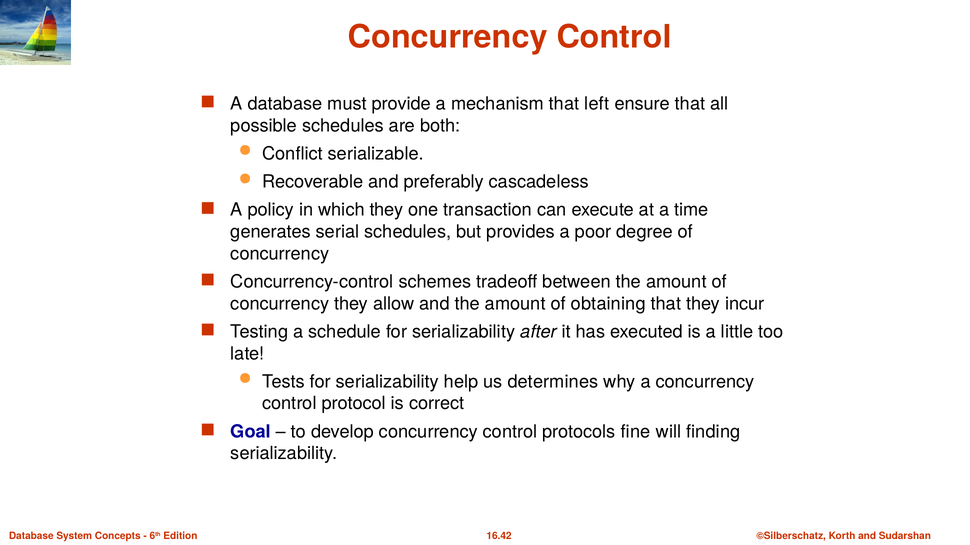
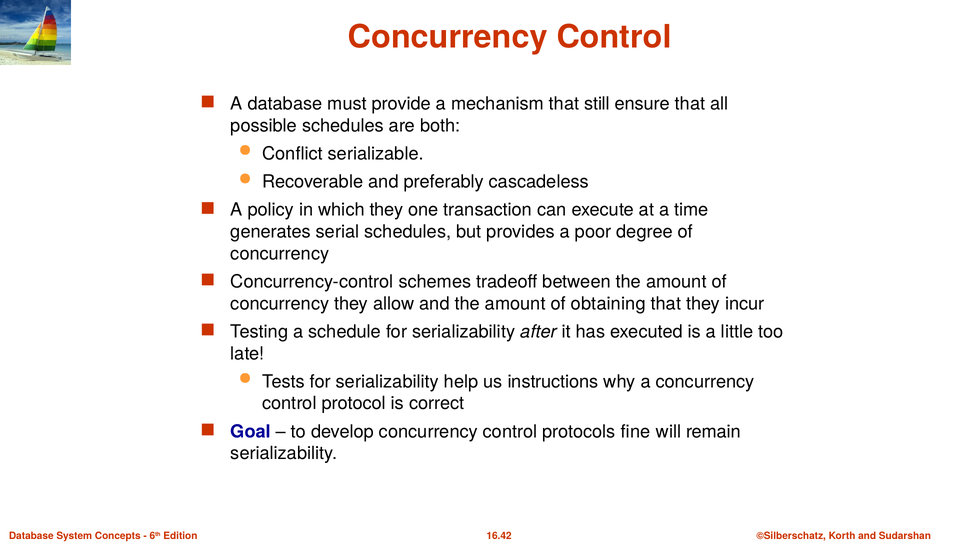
left: left -> still (597, 104)
determines: determines -> instructions (553, 382)
finding: finding -> remain (713, 432)
